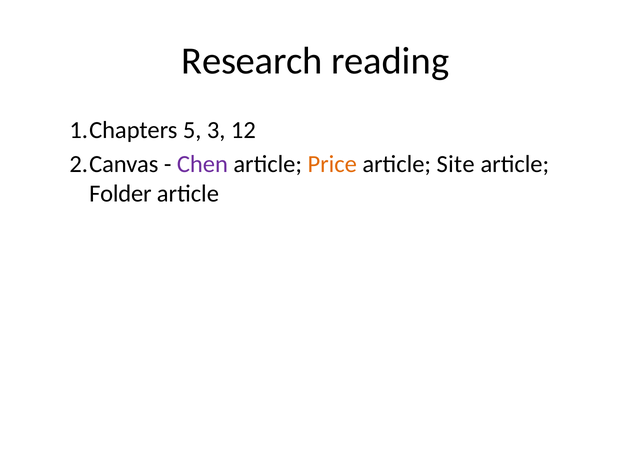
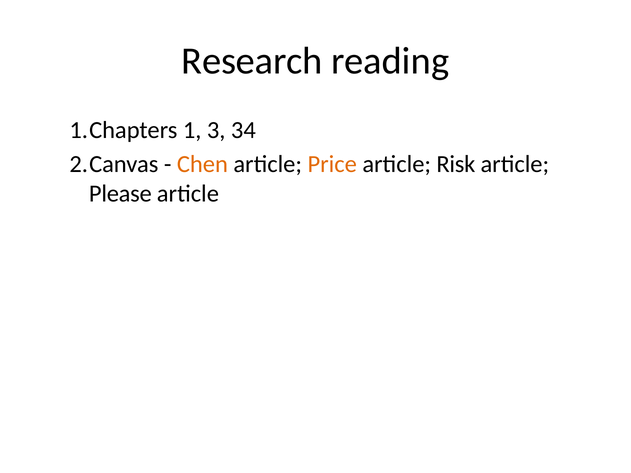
5: 5 -> 1 (192, 130)
12: 12 -> 34 (243, 130)
Chen colour: purple -> orange (202, 164)
Site: Site -> Risk (456, 164)
Folder: Folder -> Please (120, 194)
